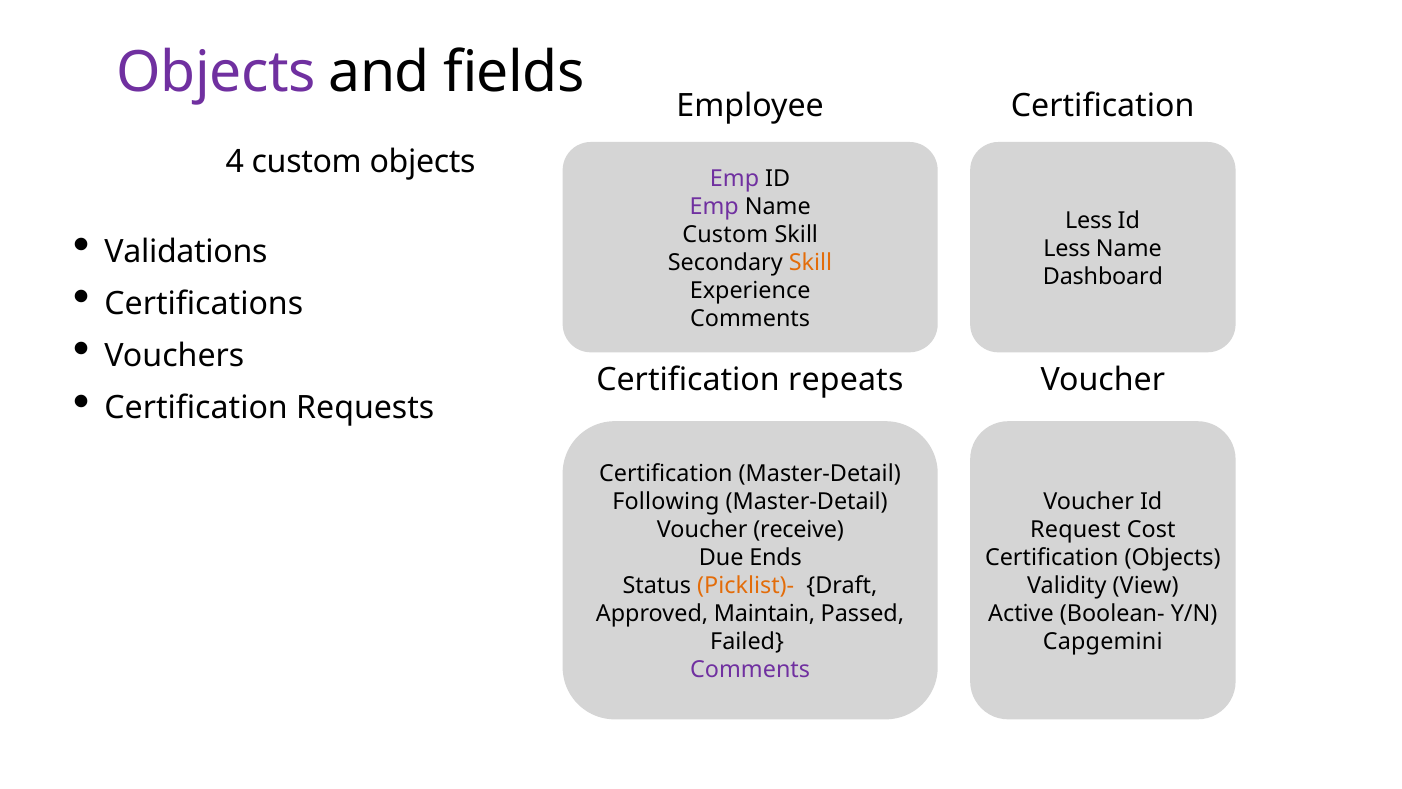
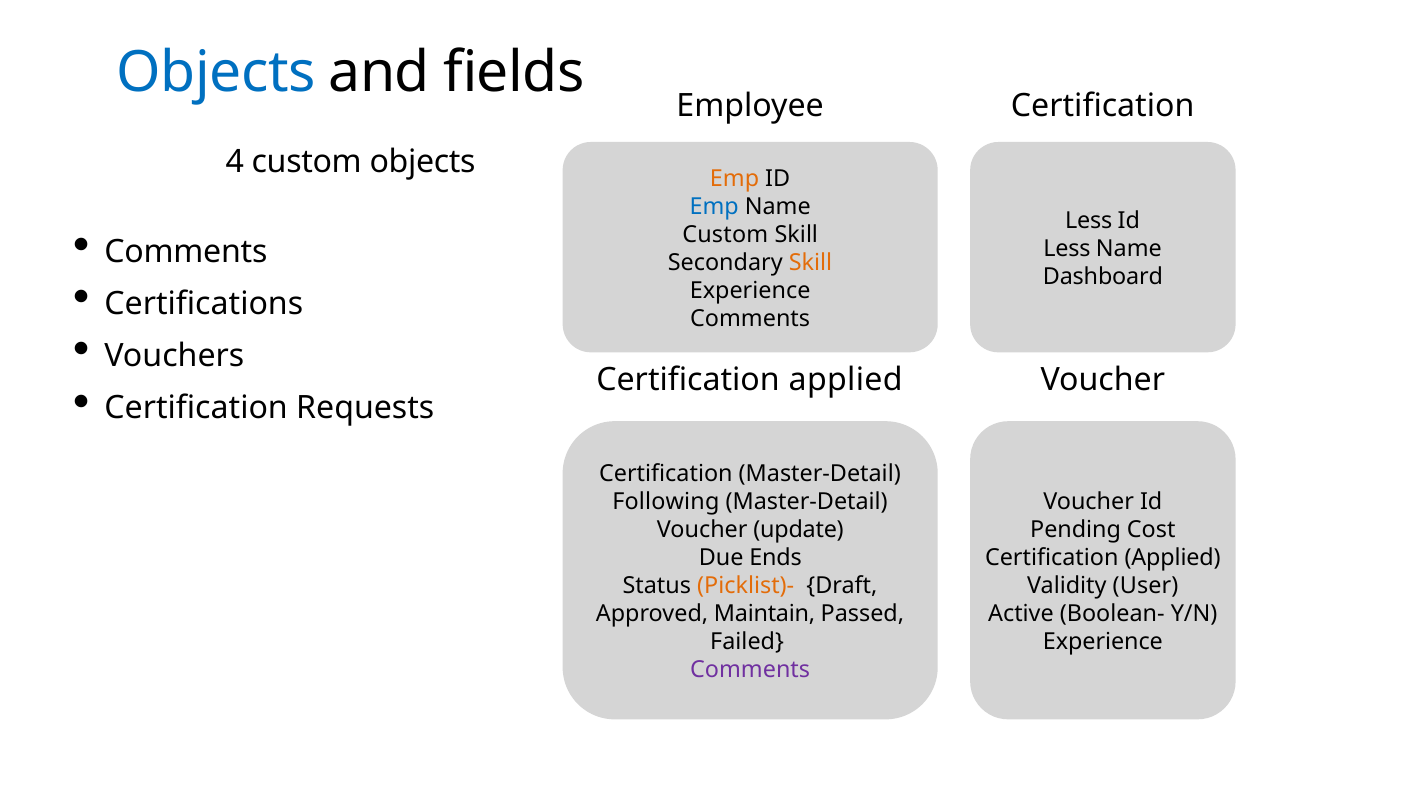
Objects colour: purple -> blue (216, 72)
Emp colour: purple -> orange (735, 179)
Emp colour: purple -> blue (714, 207)
Validations: Validations -> Comments (186, 251)
repeats: repeats -> applied (846, 380)
receive: receive -> update (799, 530)
Request: Request -> Pending (1076, 530)
Objects: Objects -> Applied (1173, 558)
View: View -> User (1146, 586)
Capgemini: Capgemini -> Experience (1103, 642)
